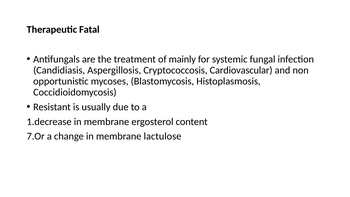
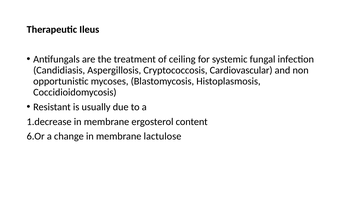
Fatal: Fatal -> Ileus (89, 29)
mainly: mainly -> ceiling (182, 59)
7.Or: 7.Or -> 6.Or (36, 136)
